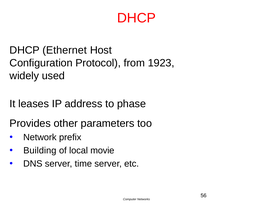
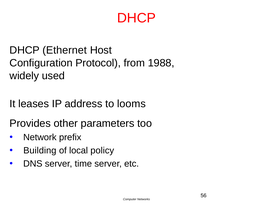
1923: 1923 -> 1988 (161, 63)
phase: phase -> looms (131, 104)
movie: movie -> policy (102, 150)
